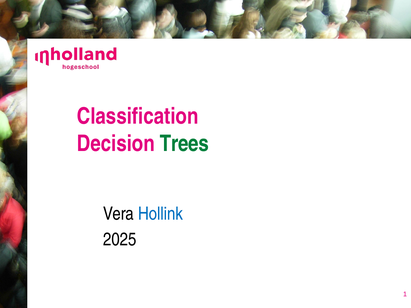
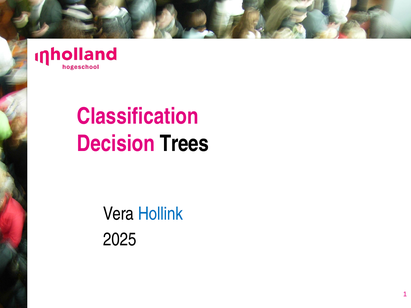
Trees colour: green -> black (184, 144)
